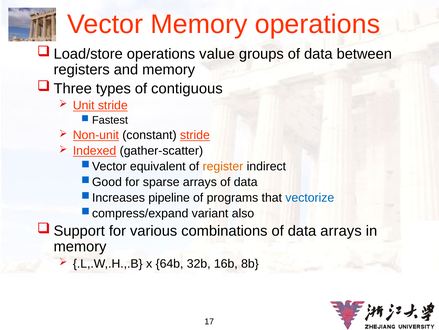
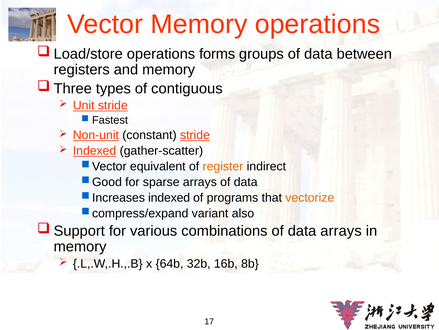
value: value -> forms (217, 54)
pipeline: pipeline -> indexed (169, 197)
vectorize colour: blue -> orange (310, 197)
